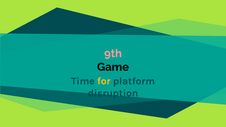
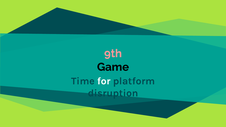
for colour: yellow -> white (104, 81)
